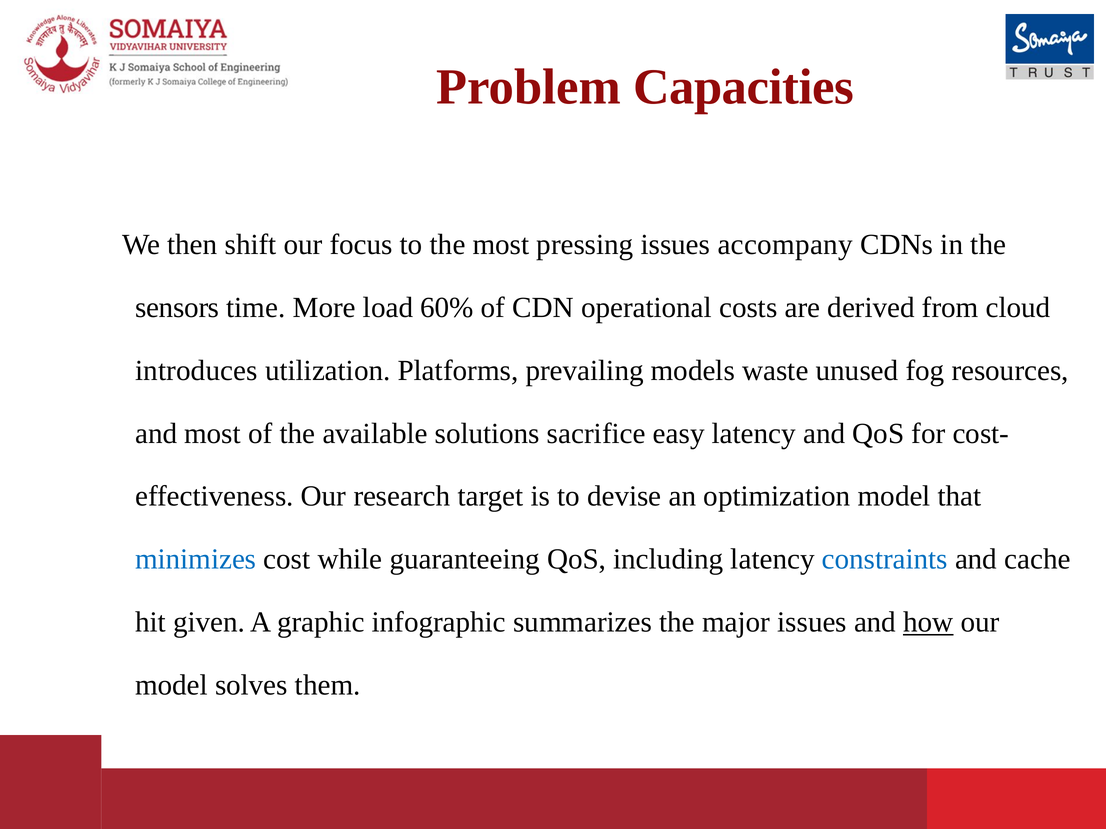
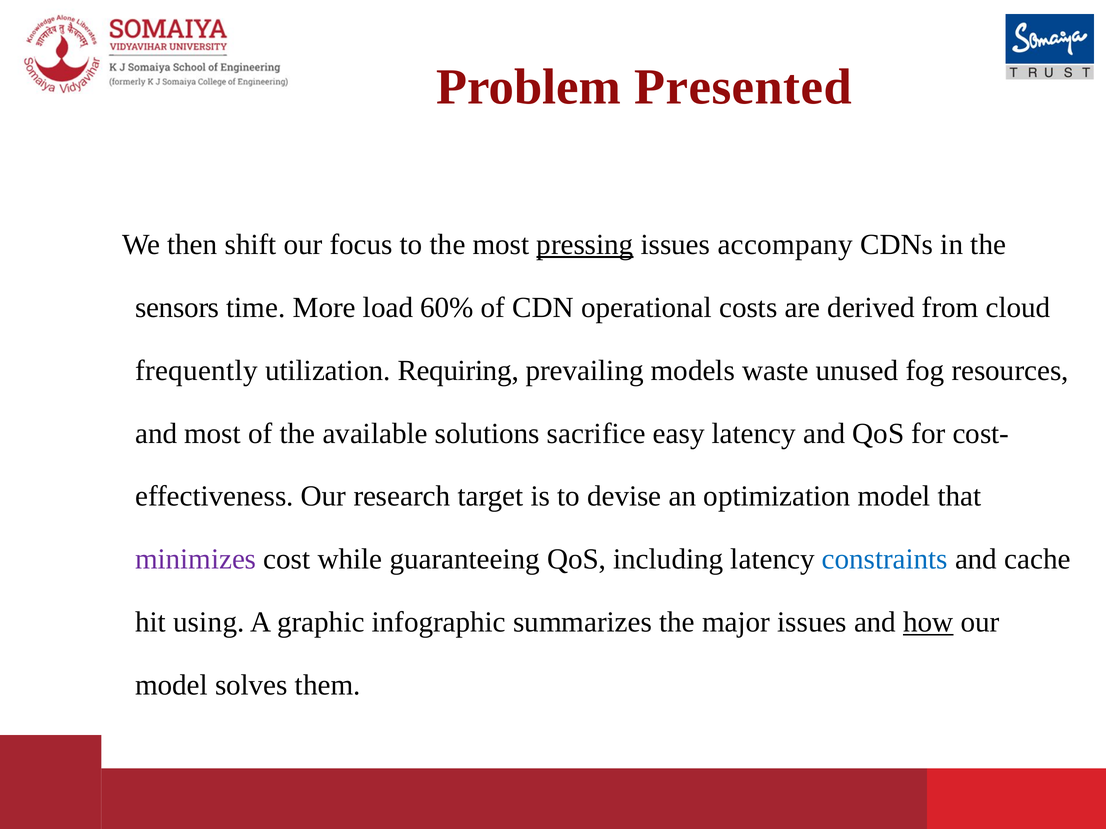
Capacities: Capacities -> Presented (743, 87)
pressing underline: none -> present (585, 245)
introduces: introduces -> frequently (196, 371)
Platforms: Platforms -> Requiring (458, 371)
minimizes colour: blue -> purple (196, 560)
given: given -> using (209, 623)
